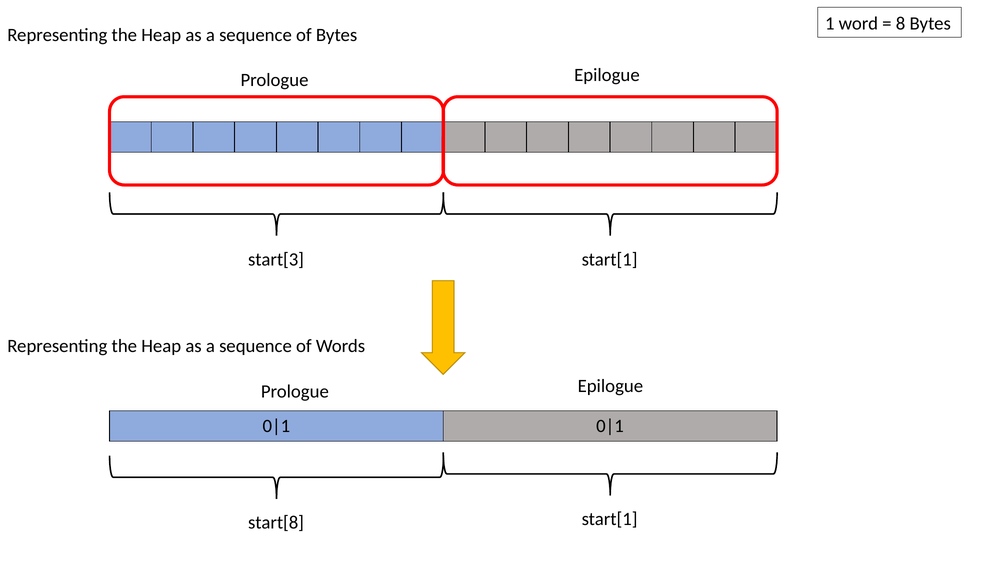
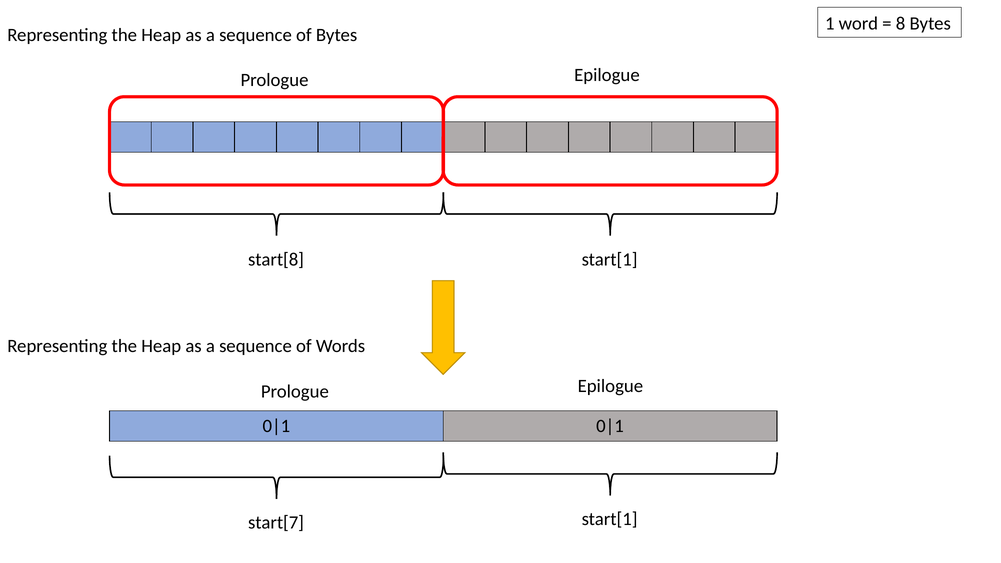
start[3: start[3 -> start[8 (276, 259)
start[8: start[8 -> start[7 (276, 523)
